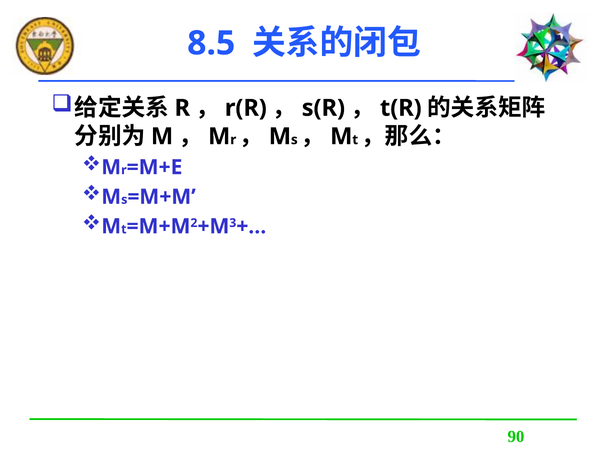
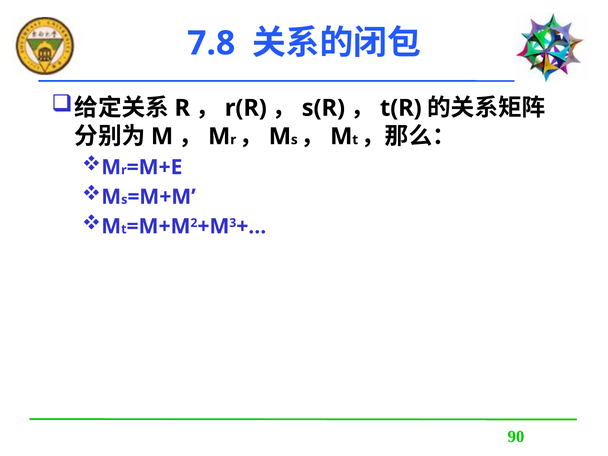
8.5: 8.5 -> 7.8 (211, 43)
